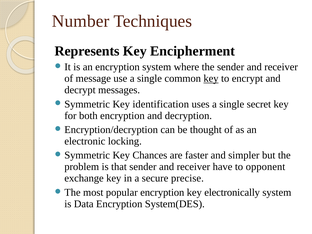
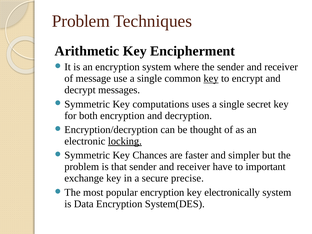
Number: Number -> Problem (81, 21)
Represents: Represents -> Arithmetic (87, 51)
identification: identification -> computations (161, 104)
locking underline: none -> present (125, 141)
opponent: opponent -> important (266, 167)
